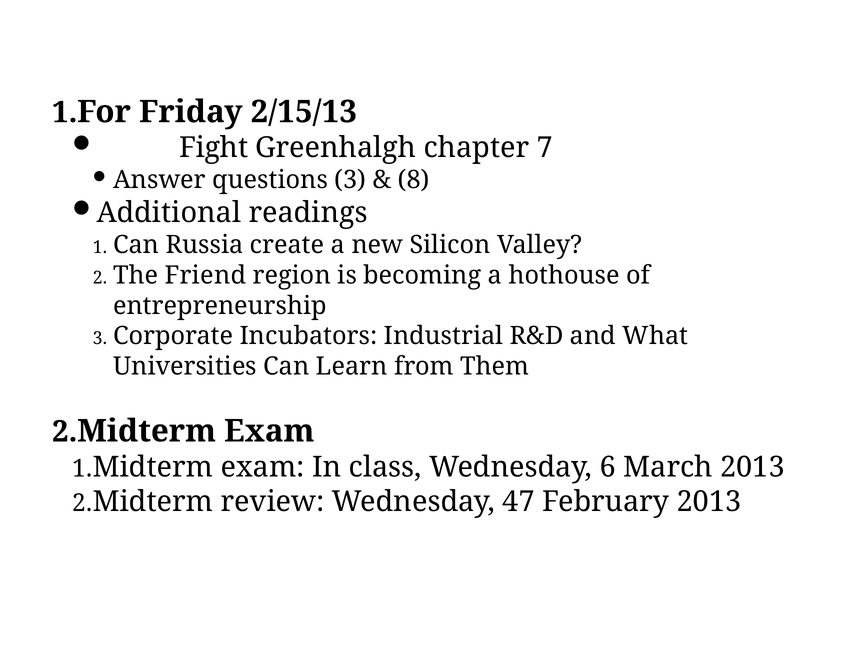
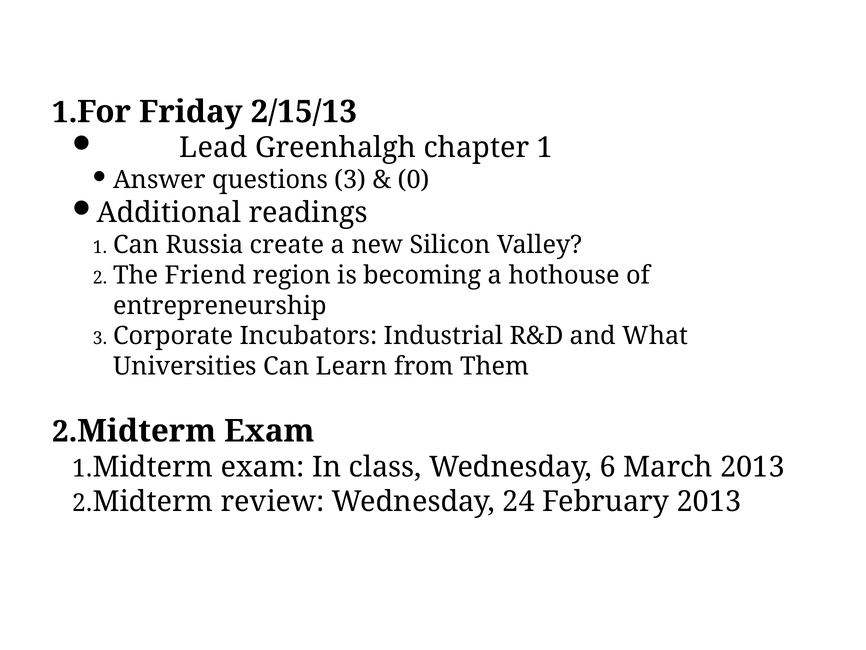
Fight: Fight -> Lead (213, 148)
chapter 7: 7 -> 1 (545, 148)
8: 8 -> 0 (414, 180)
47: 47 -> 24 (519, 501)
